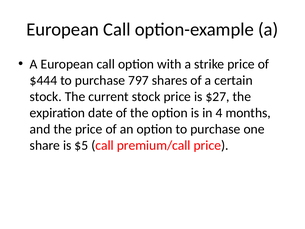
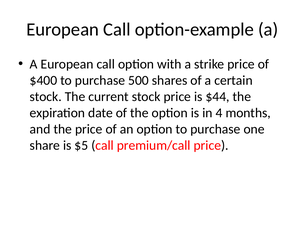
$444: $444 -> $400 (43, 80)
797: 797 -> 500 (138, 80)
$27: $27 -> $44 (218, 97)
